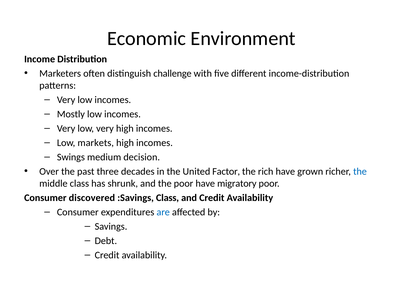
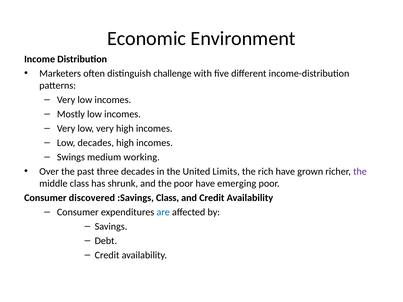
Low markets: markets -> decades (96, 143)
decision: decision -> working (142, 157)
Factor: Factor -> Limits (226, 172)
the colour: blue -> purple (360, 172)
migratory: migratory -> emerging (237, 184)
